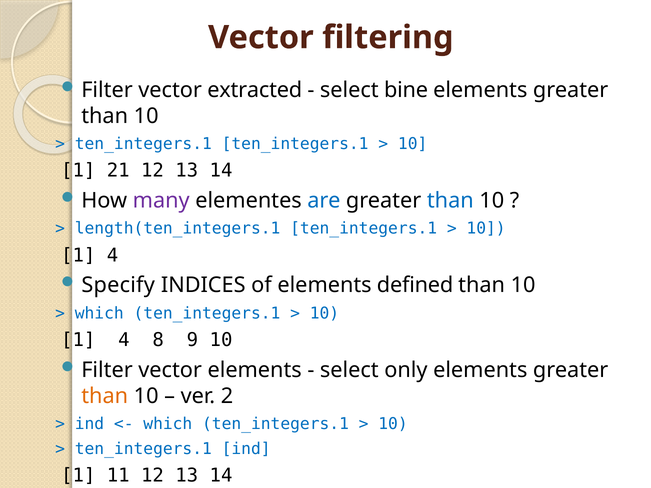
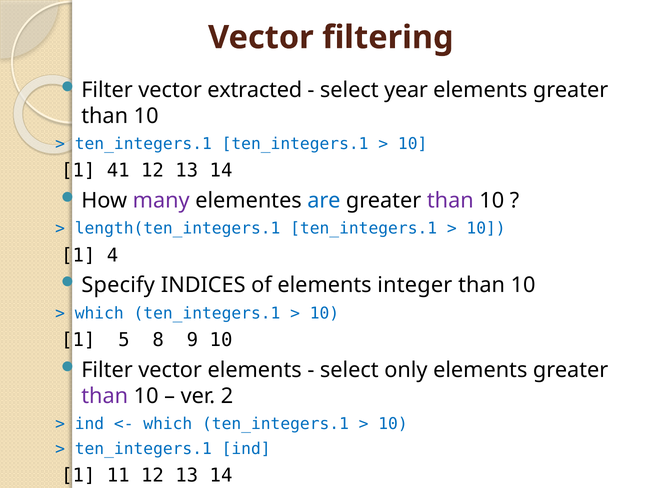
bine: bine -> year (406, 90)
21: 21 -> 41 (118, 171)
than colour: blue -> purple (450, 201)
defined: defined -> integer (415, 285)
4: 4 -> 5 (124, 340)
than colour: orange -> purple (105, 396)
